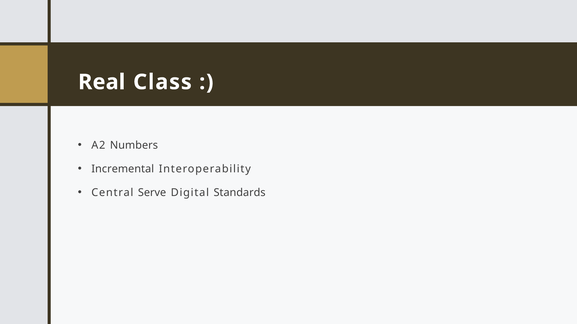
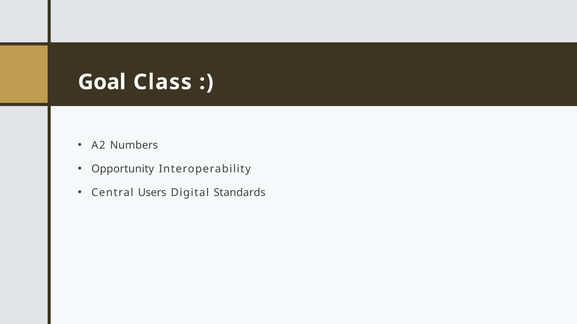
Real: Real -> Goal (102, 82)
Incremental: Incremental -> Opportunity (123, 169)
Serve: Serve -> Users (152, 193)
